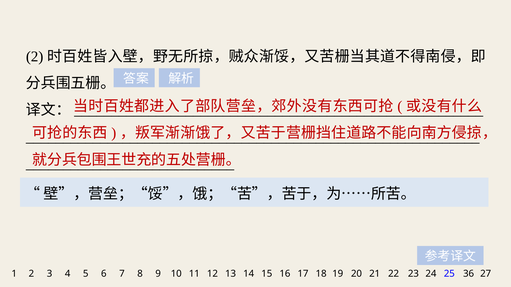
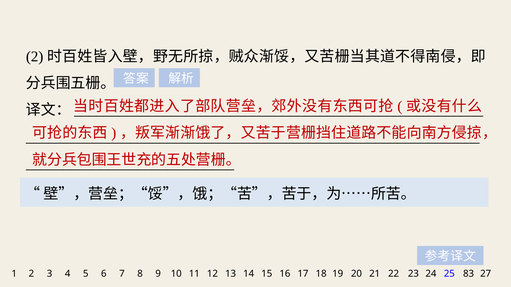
36: 36 -> 83 (469, 274)
